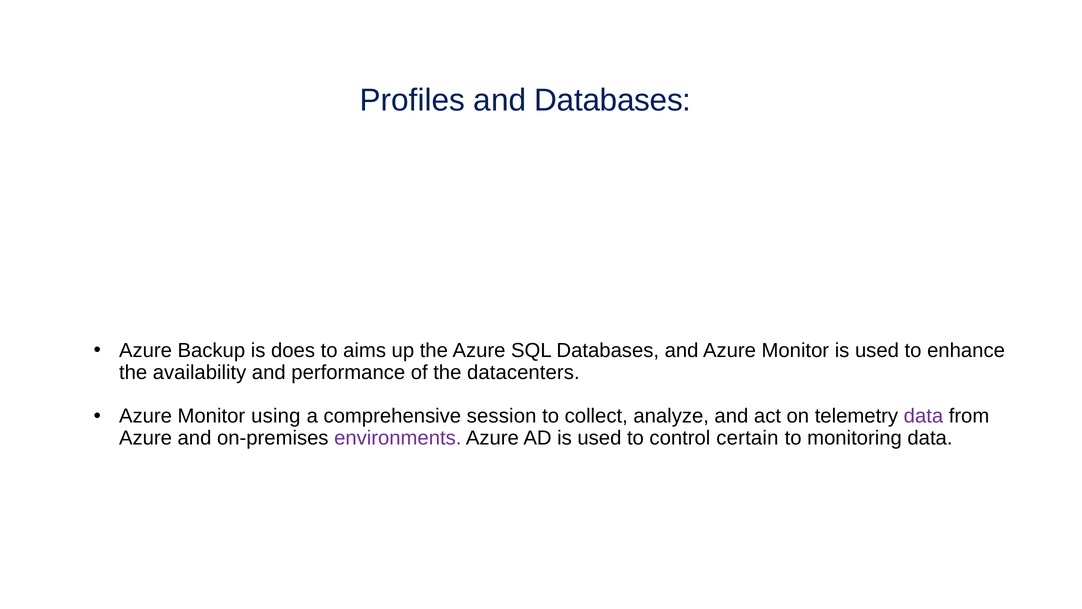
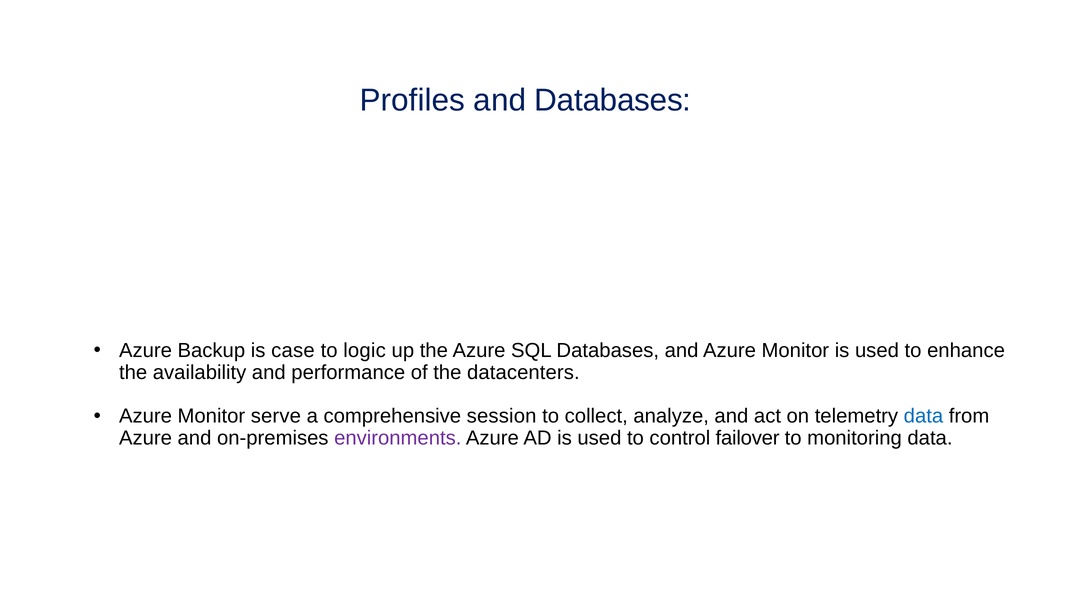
does: does -> case (293, 350)
aims: aims -> logic (365, 350)
using: using -> serve (276, 416)
data colour: purple -> blue (923, 416)
certain: certain -> failover (748, 438)
